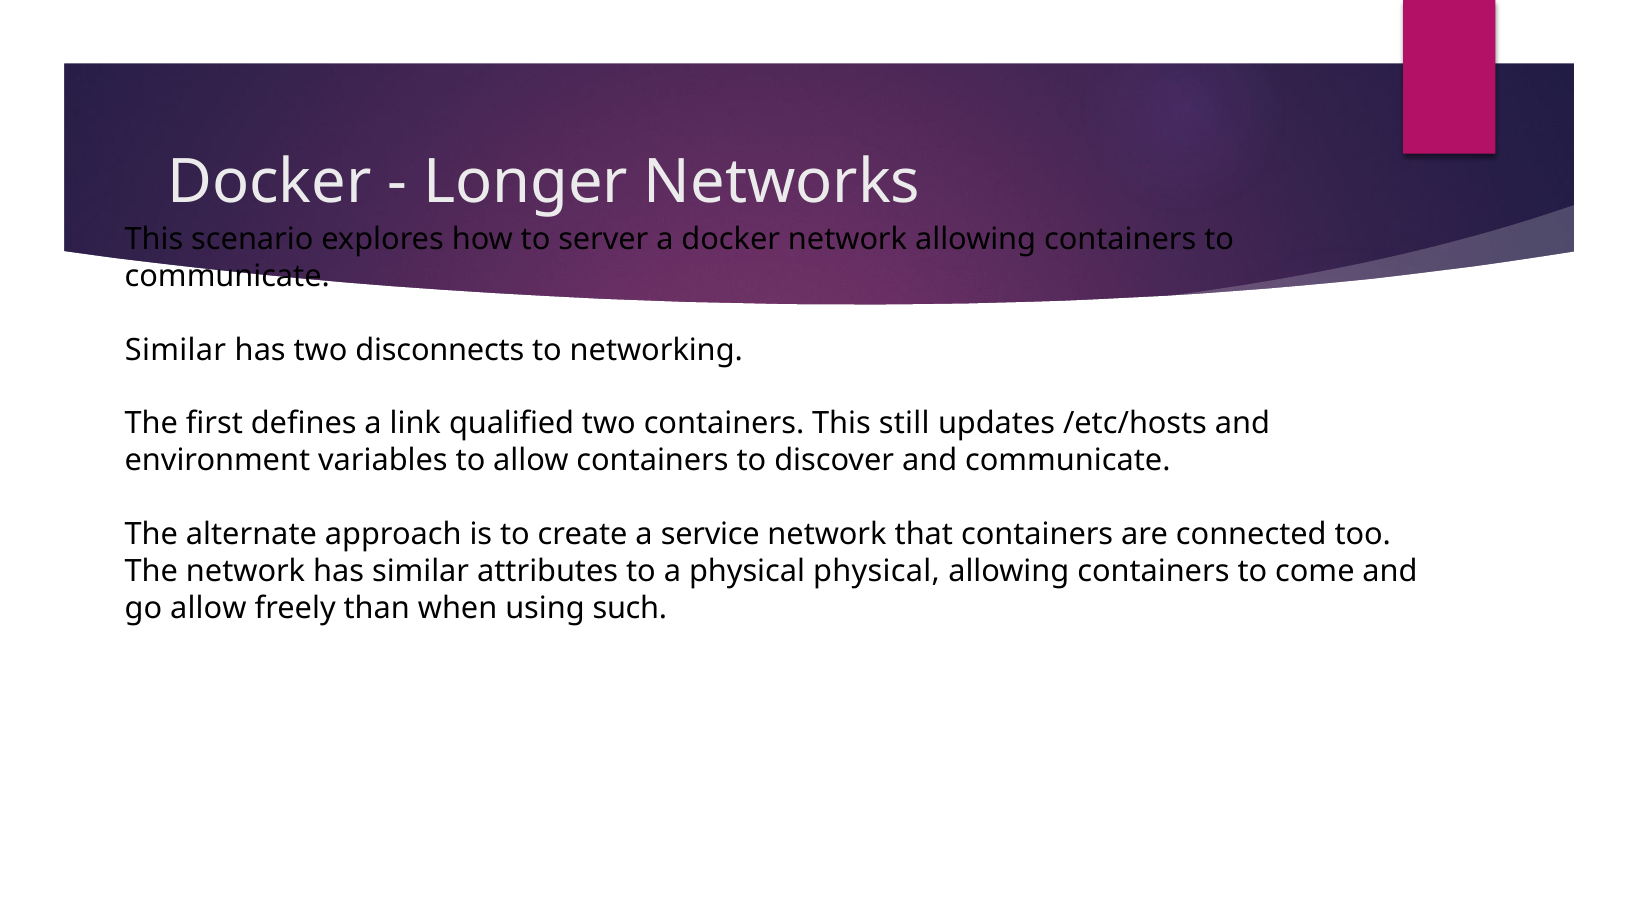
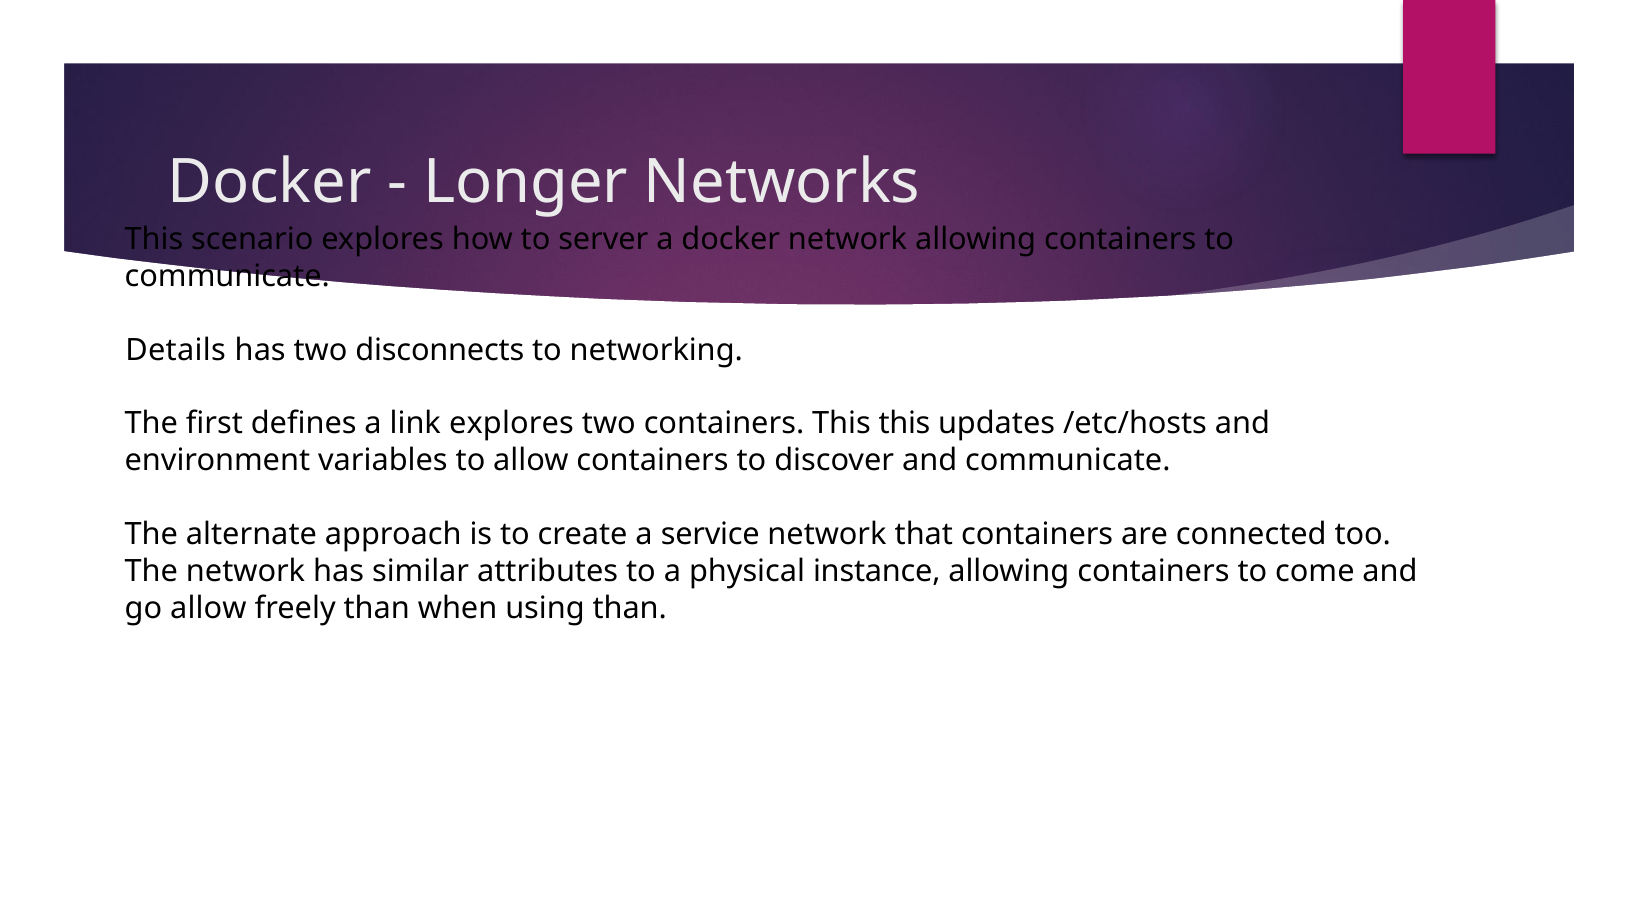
Similar: Similar -> Details (176, 350)
link qualified: qualified -> explores (511, 424)
This still: still -> this (904, 424)
physical physical: physical -> instance (877, 571)
using such: such -> than (630, 608)
